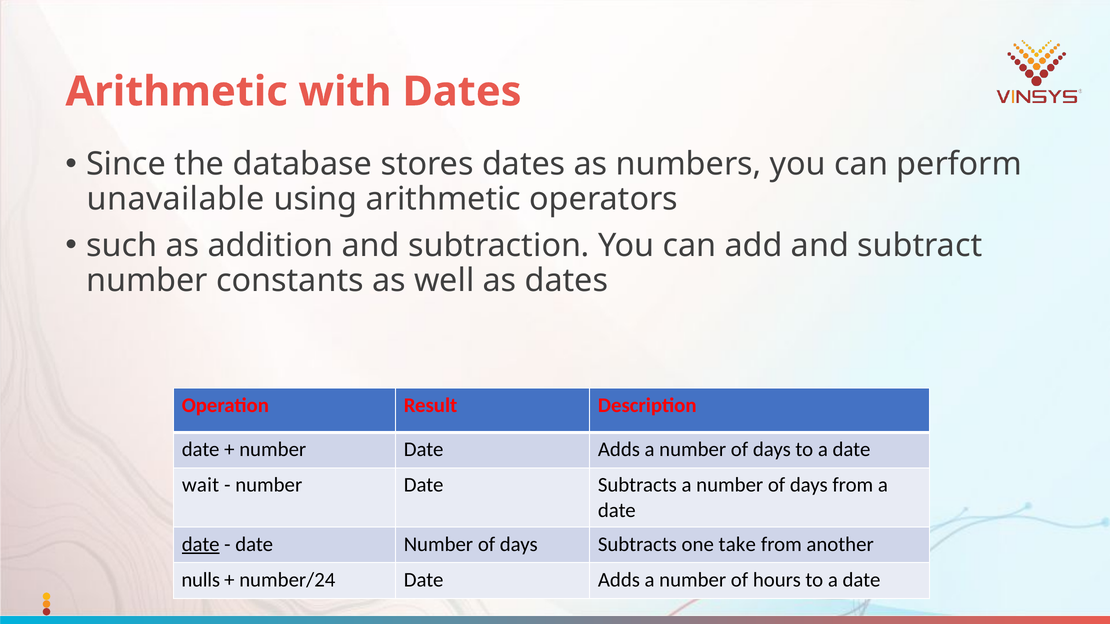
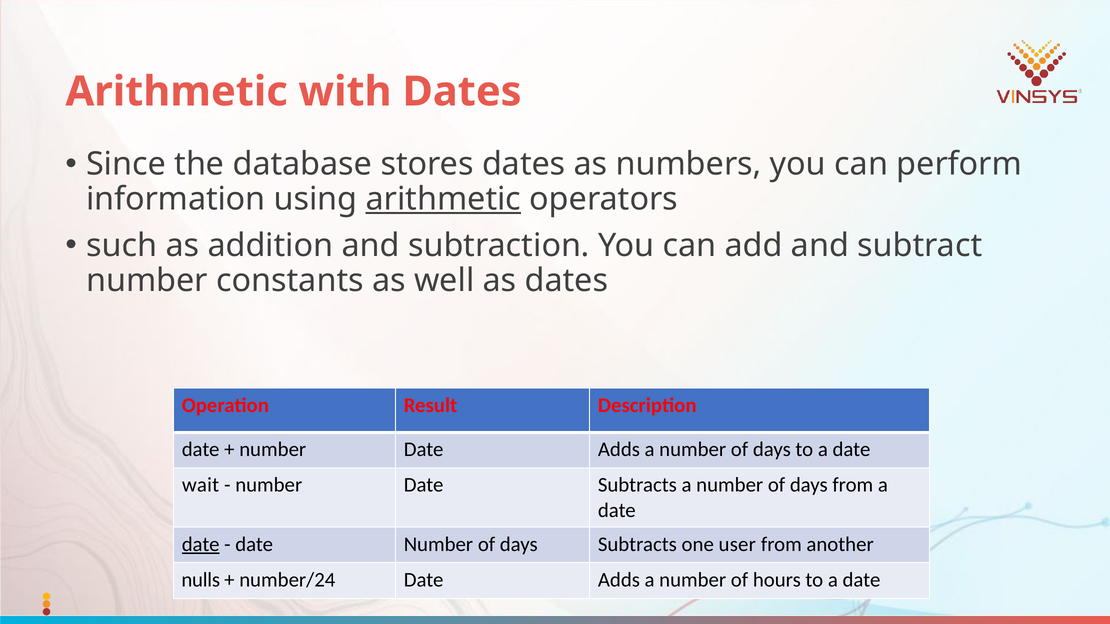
unavailable: unavailable -> information (176, 199)
arithmetic underline: none -> present (443, 199)
take: take -> user (737, 545)
